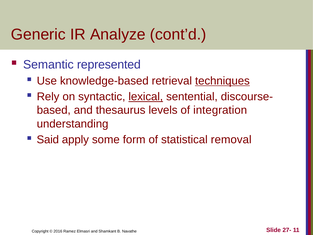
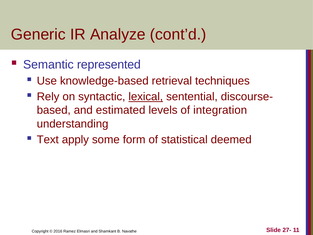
techniques underline: present -> none (222, 81)
thesaurus: thesaurus -> estimated (121, 110)
Said: Said -> Text (48, 140)
removal: removal -> deemed (231, 140)
